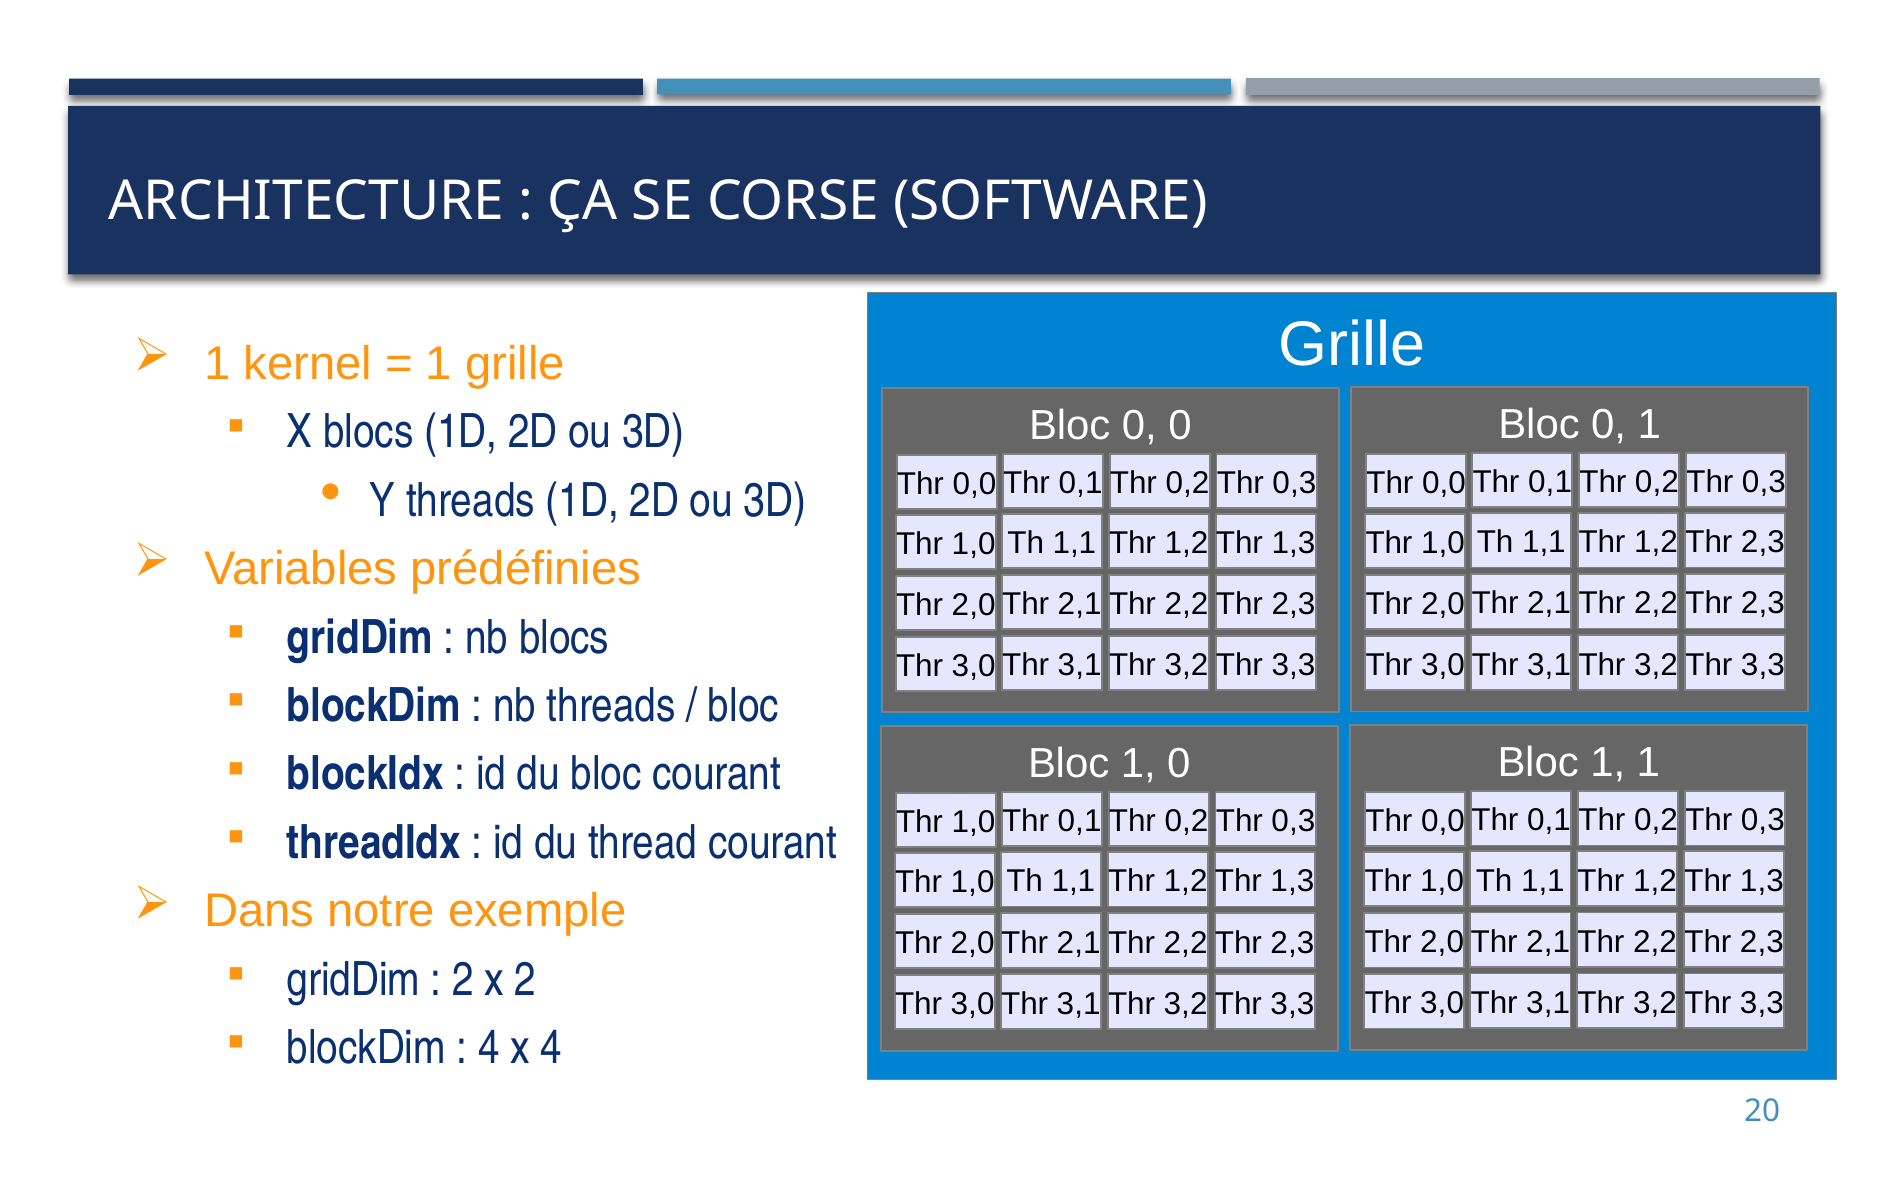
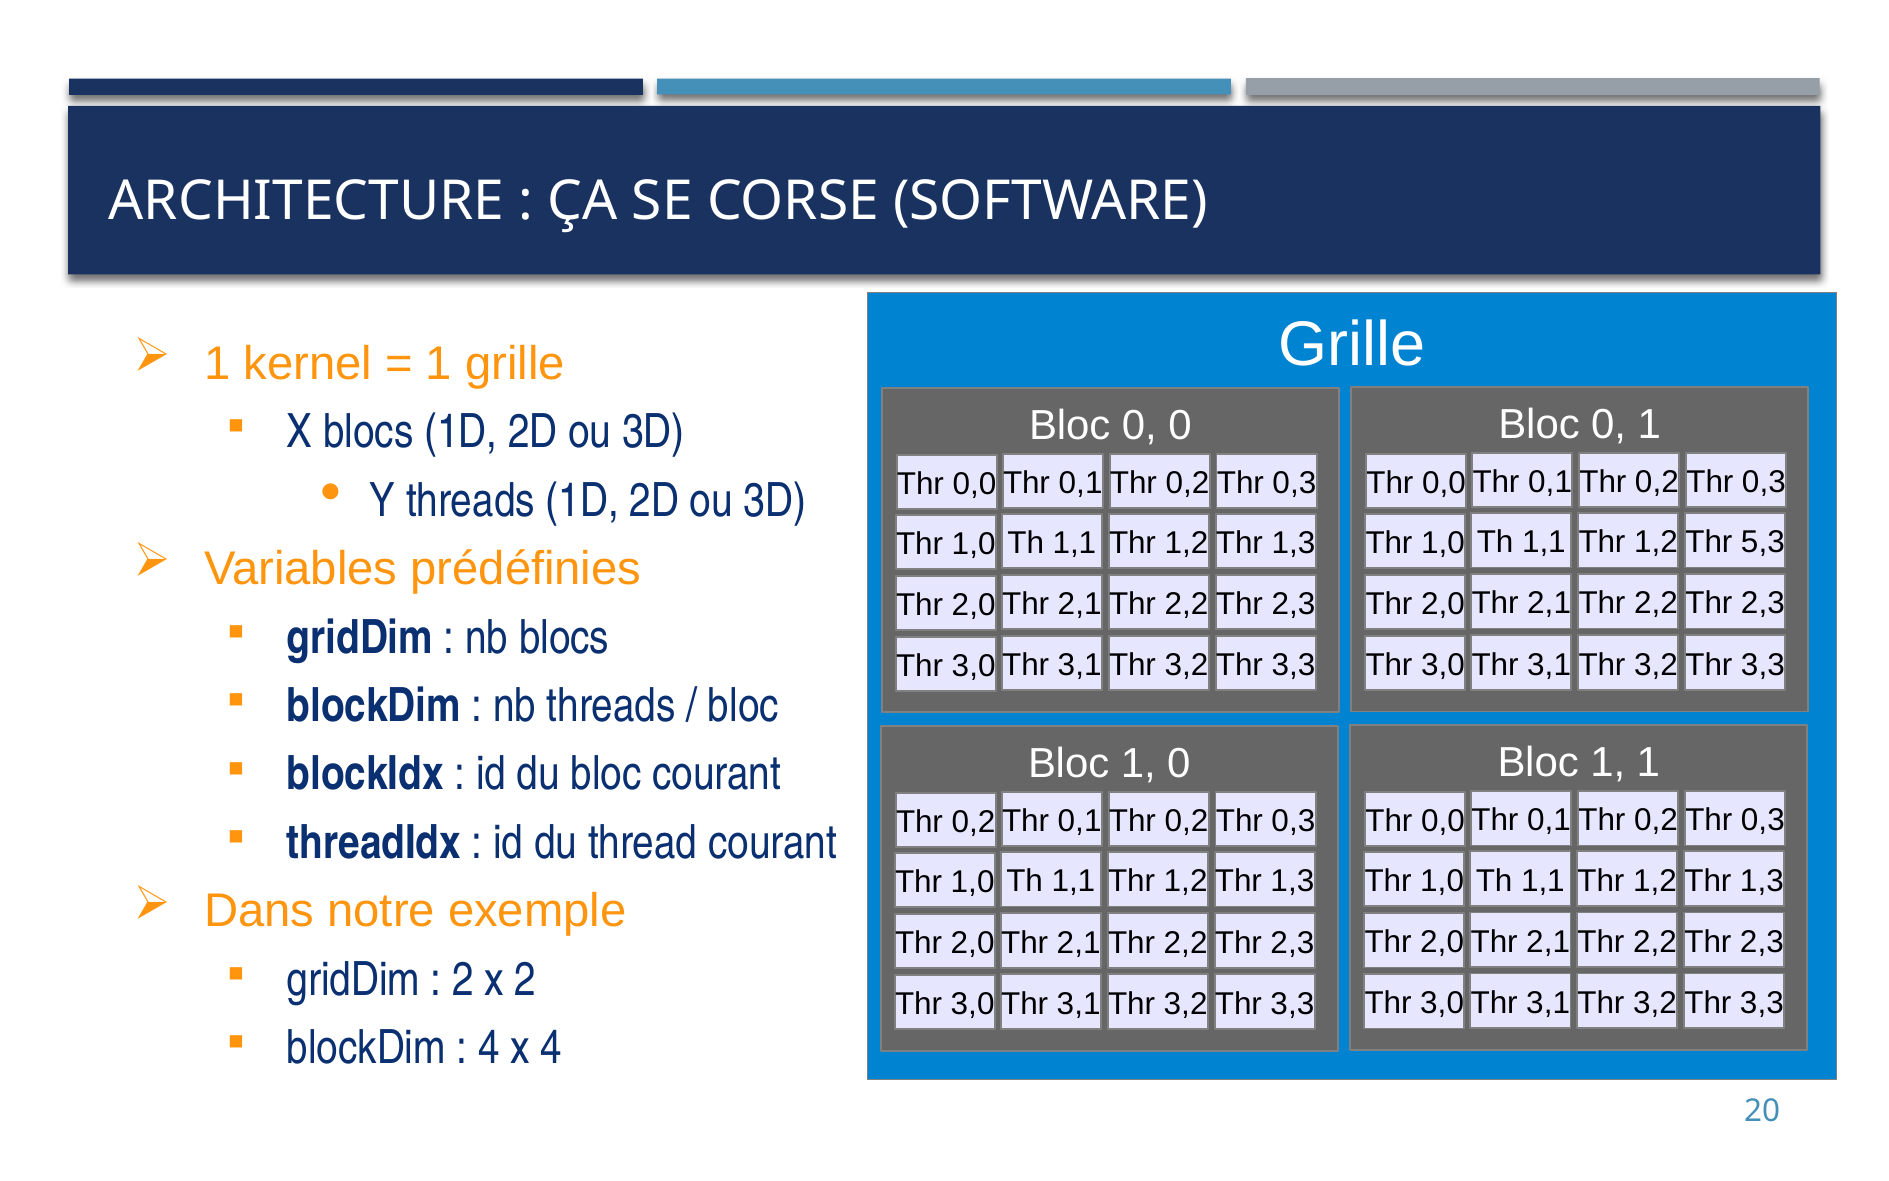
2,3: 2,3 -> 5,3 (1763, 542)
1,0: 1,0 -> 0,2 (974, 822)
